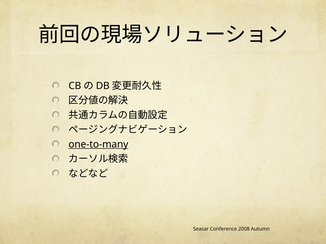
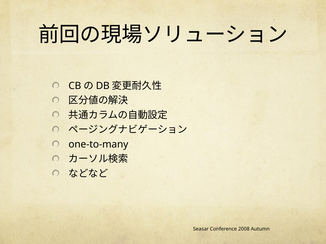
one-to-many underline: present -> none (98, 145)
